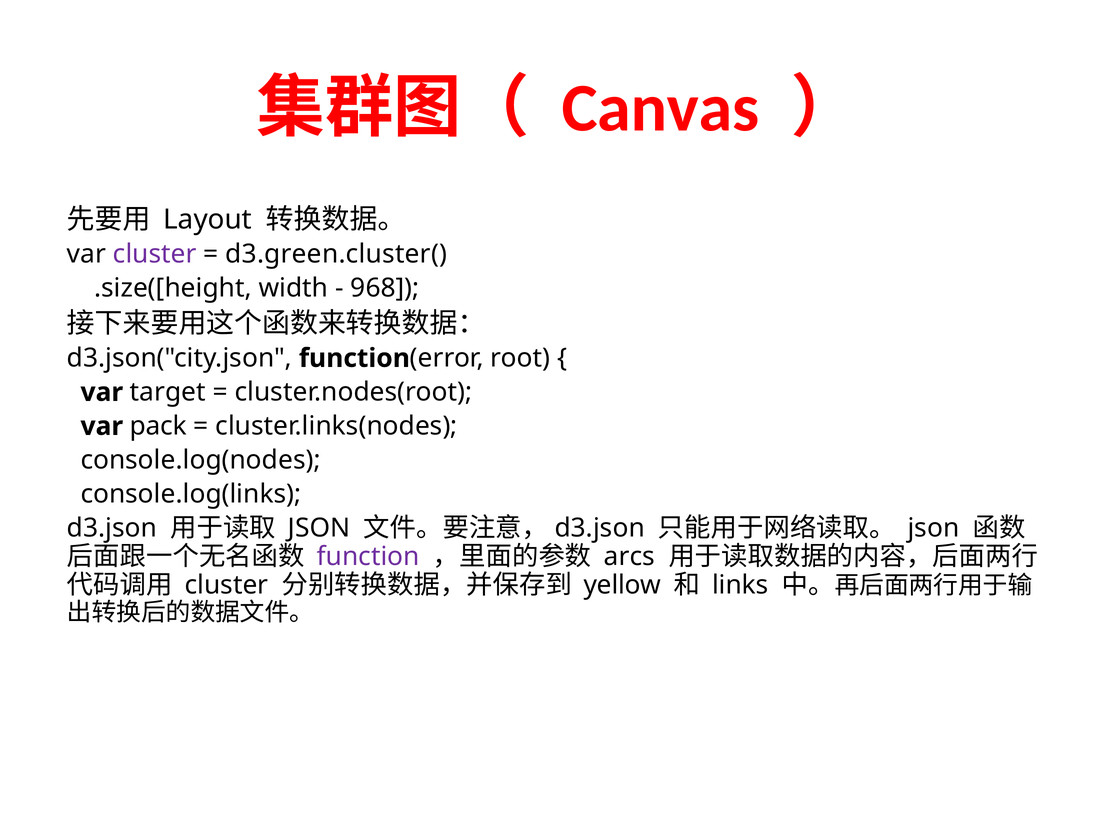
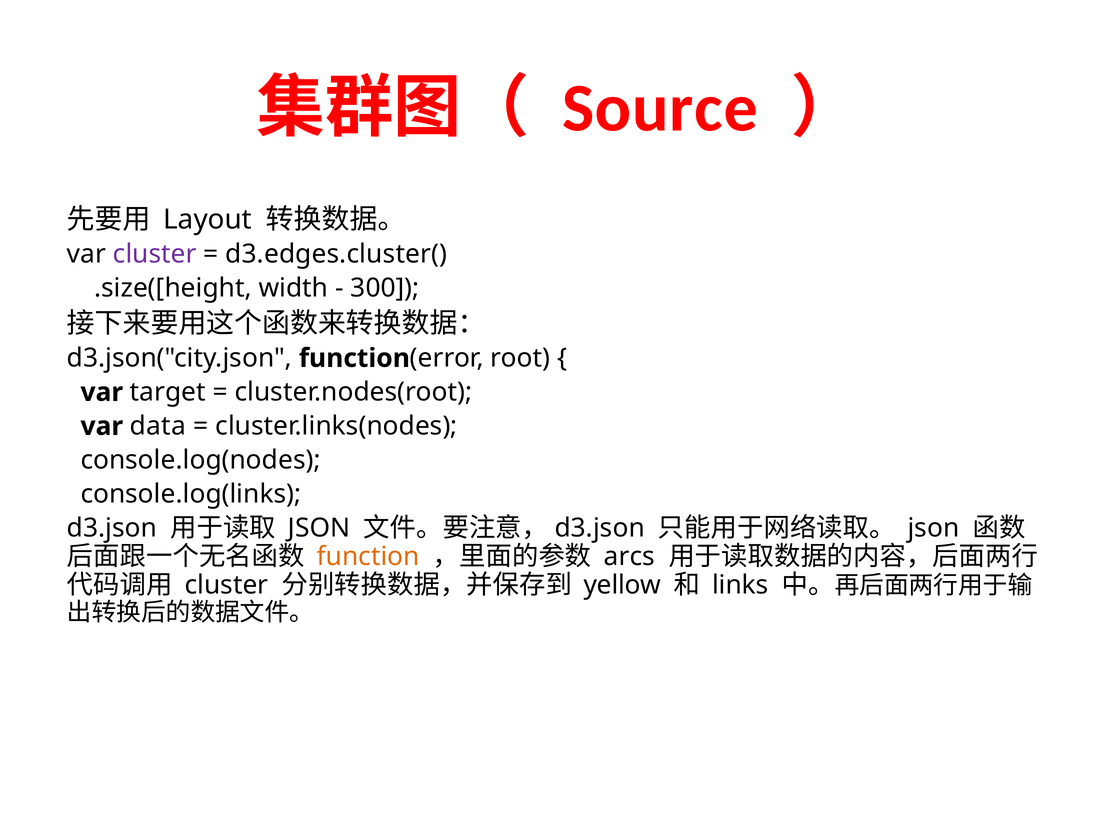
Canvas: Canvas -> Source (660, 108)
d3.green.cluster(: d3.green.cluster( -> d3.edges.cluster( (336, 254)
968: 968 -> 300 (385, 288)
pack: pack -> data (158, 426)
function colour: purple -> orange (368, 557)
